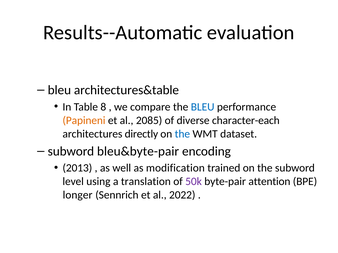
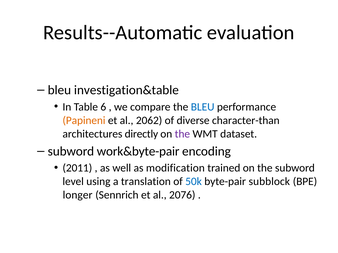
architectures&table: architectures&table -> investigation&table (126, 90)
8: 8 -> 6 (103, 107)
2085: 2085 -> 2062 (149, 121)
character-each: character-each -> character-than (246, 121)
the colour: blue -> purple (182, 134)
bleu&byte-pair: bleu&byte-pair -> work&byte-pair (138, 152)
2013: 2013 -> 2011 (77, 168)
50k colour: purple -> blue (194, 182)
attention: attention -> subblock (269, 182)
2022: 2022 -> 2076 (182, 195)
